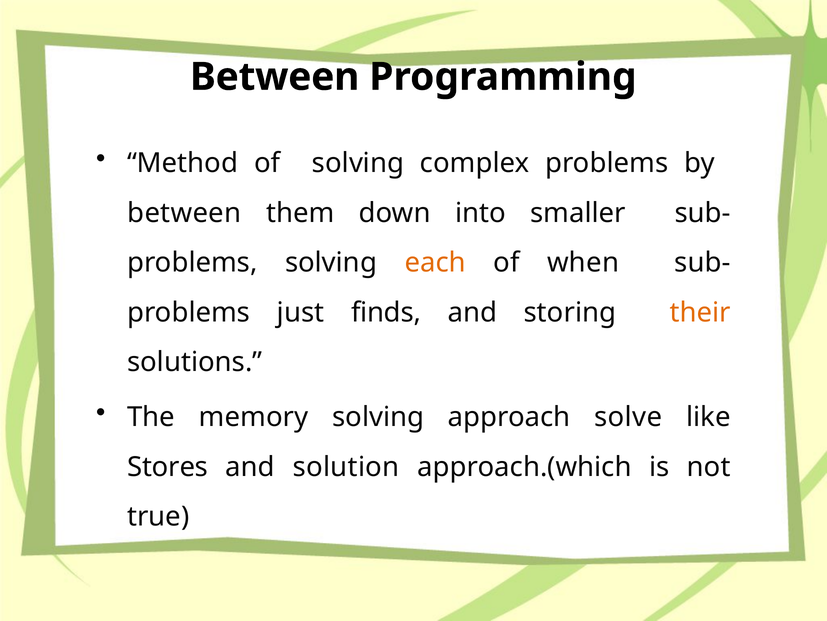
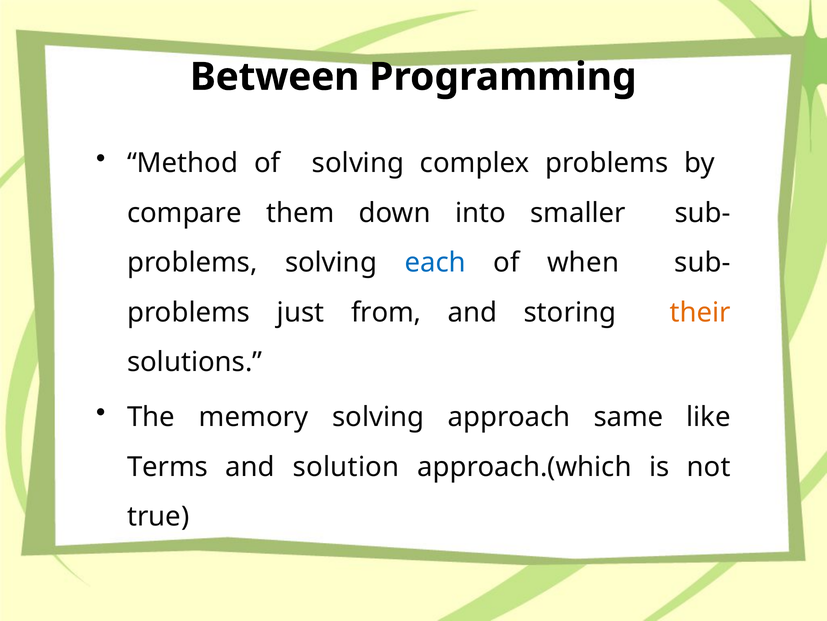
between: between -> compare (184, 213)
each colour: orange -> blue (435, 262)
finds: finds -> from (386, 312)
solve: solve -> same (629, 417)
Stores: Stores -> Terms (168, 466)
